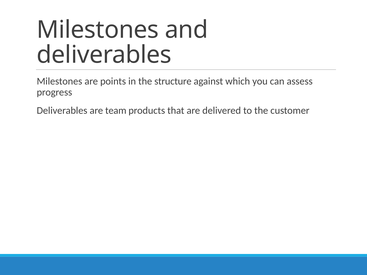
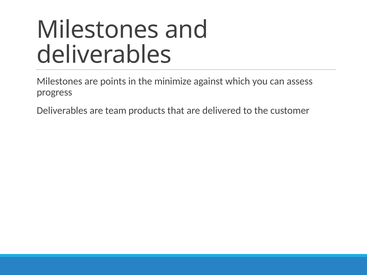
structure: structure -> minimize (173, 81)
